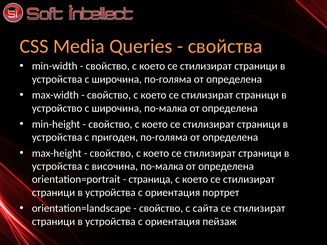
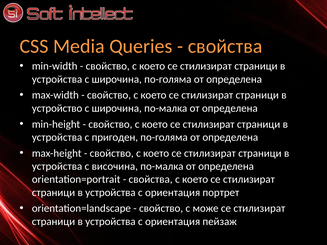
страница: страница -> свойства (151, 180)
сайта: сайта -> може (206, 209)
